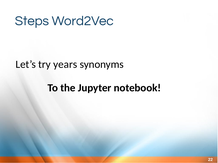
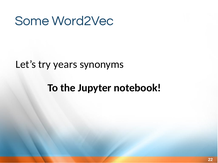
Steps: Steps -> Some (32, 21)
